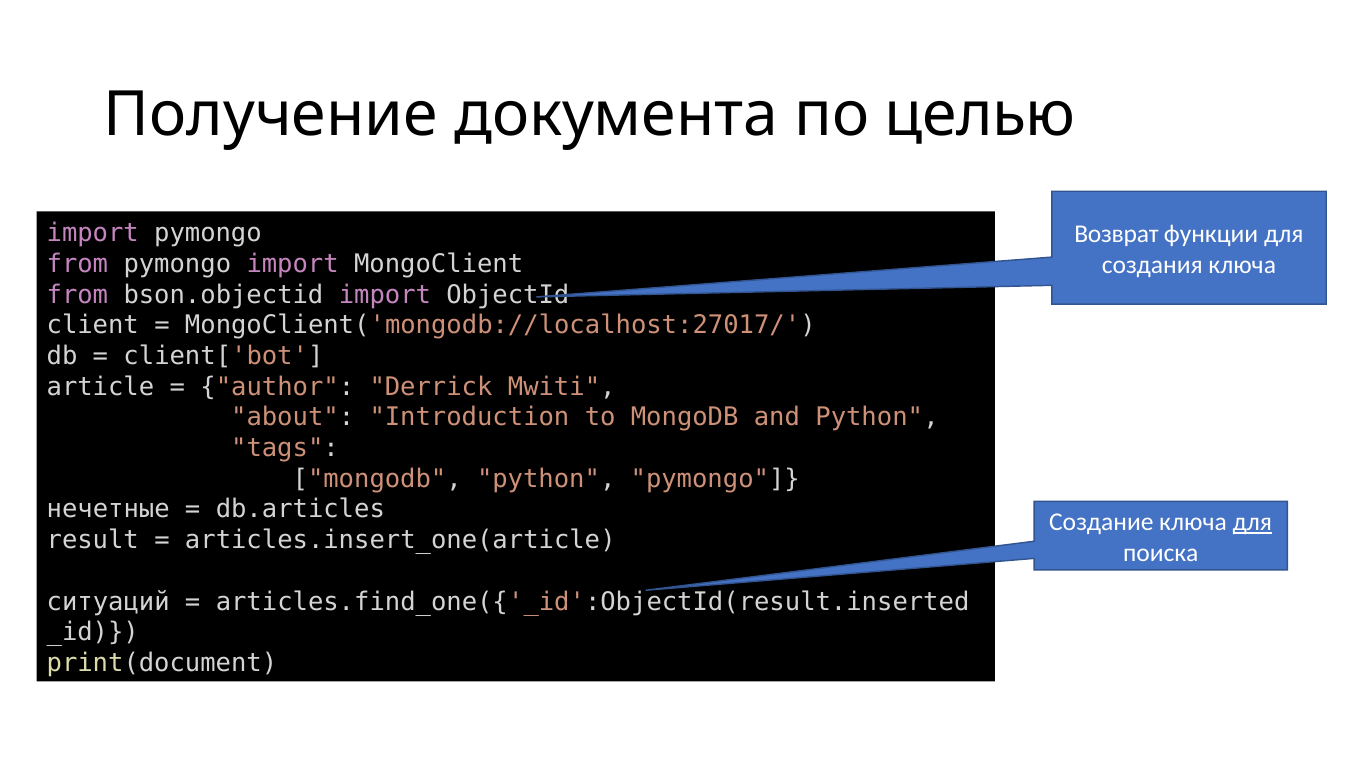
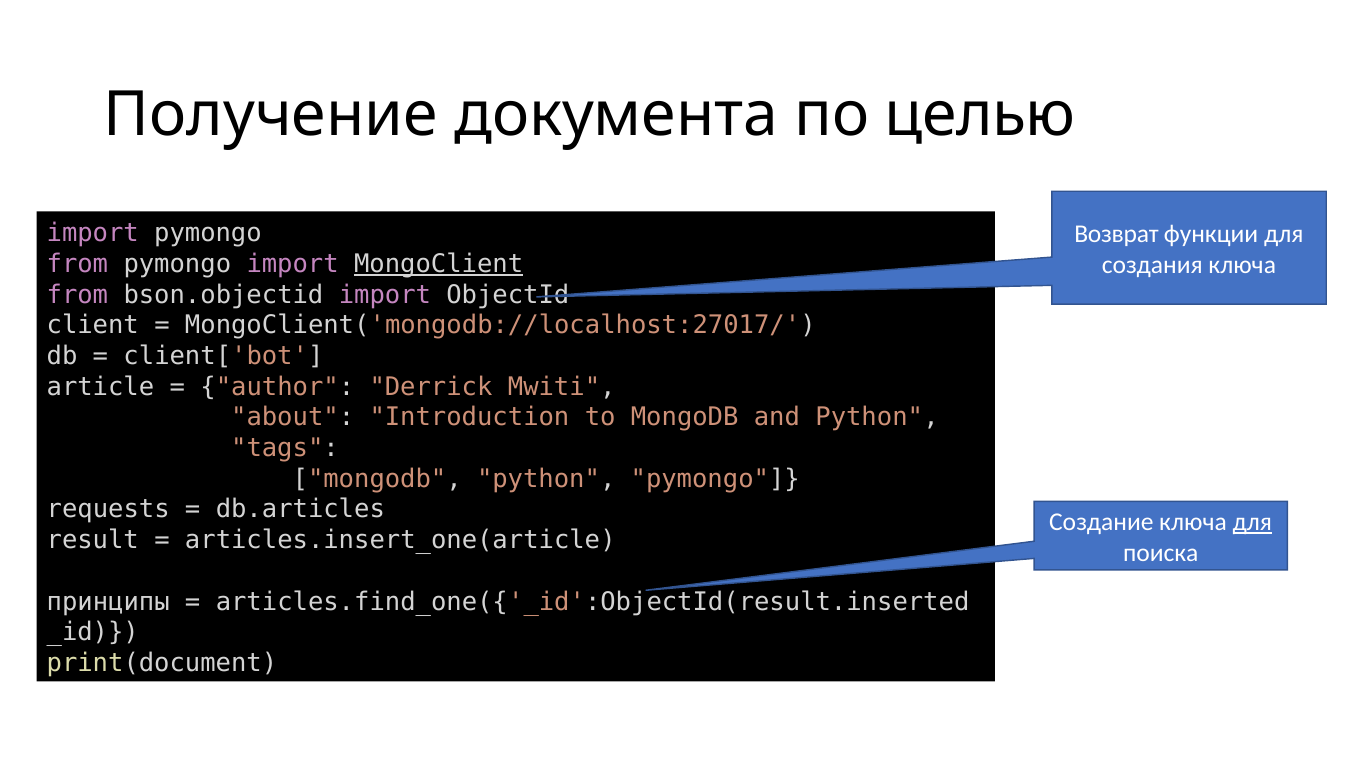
MongoClient underline: none -> present (439, 264)
нечетные: нечетные -> requests (108, 509)
ситуаций: ситуаций -> принципы (108, 601)
